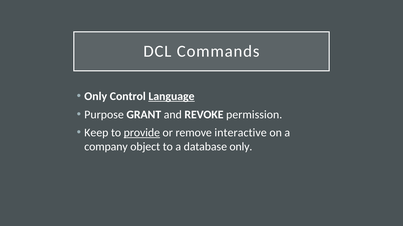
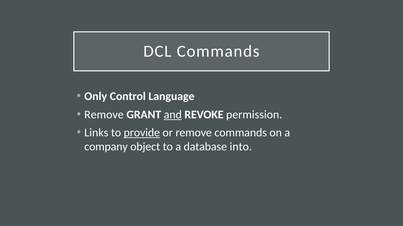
Language underline: present -> none (171, 97)
Purpose: Purpose -> Remove (104, 115)
and underline: none -> present (173, 115)
Keep: Keep -> Links (96, 133)
remove interactive: interactive -> commands (241, 133)
database only: only -> into (241, 147)
